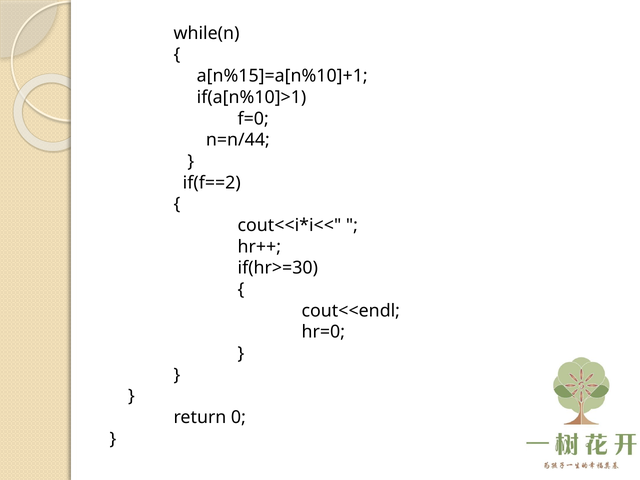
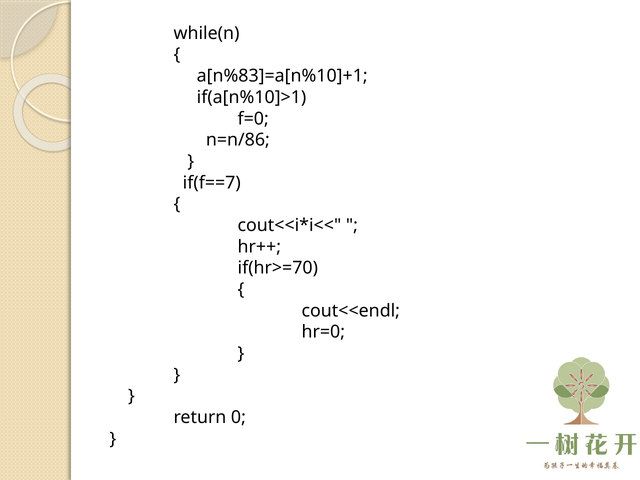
a[n%15]=a[n%10]+1: a[n%15]=a[n%10]+1 -> a[n%83]=a[n%10]+1 (282, 76)
n=n/44: n=n/44 -> n=n/86 (238, 140)
if(f==2: if(f==2 -> if(f==7 (212, 183)
if(hr>=30: if(hr>=30 -> if(hr>=70 (278, 268)
